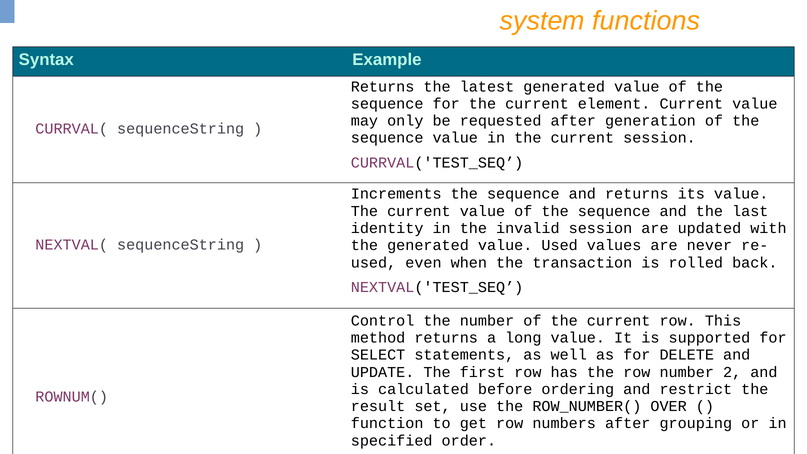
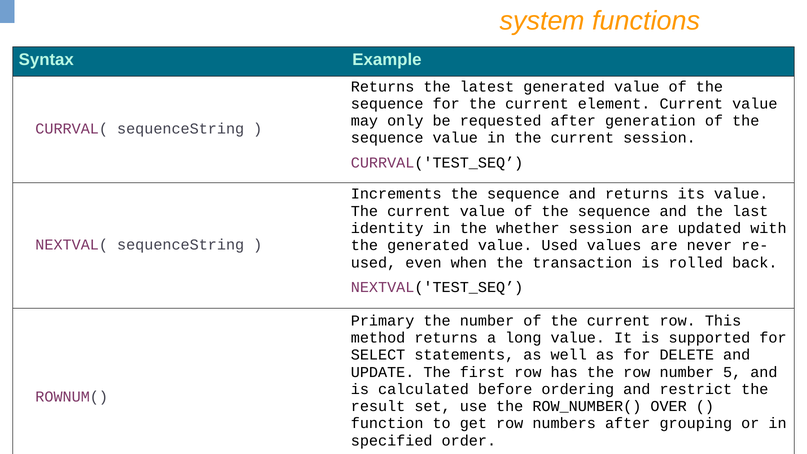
invalid: invalid -> whether (528, 228)
Control: Control -> Primary (383, 321)
2: 2 -> 5 (732, 372)
